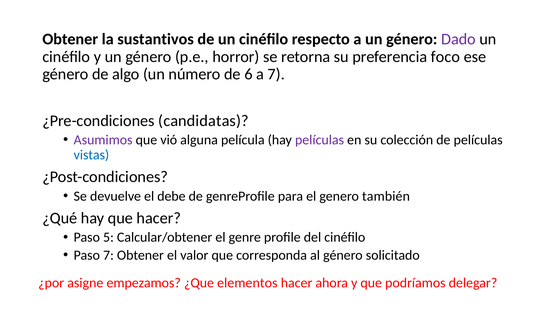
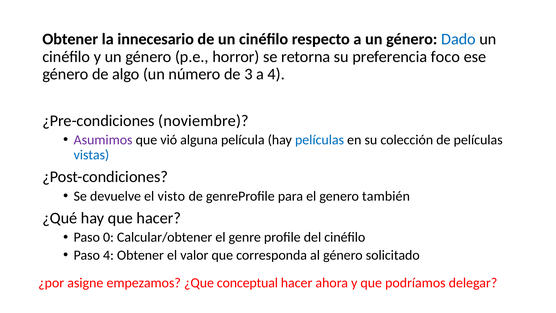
sustantivos: sustantivos -> innecesario (156, 39)
Dado colour: purple -> blue (458, 39)
6: 6 -> 3 (248, 74)
a 7: 7 -> 4 (276, 74)
candidatas: candidatas -> noviembre (204, 121)
películas colour: purple -> blue (320, 140)
debe: debe -> visto (171, 196)
5: 5 -> 0 (108, 237)
Paso 7: 7 -> 4 (108, 255)
elementos: elementos -> conceptual (247, 283)
